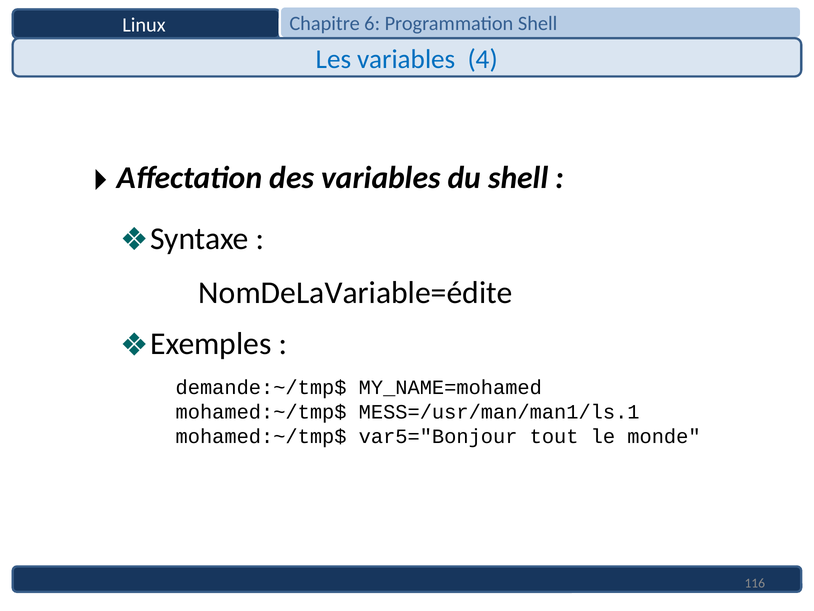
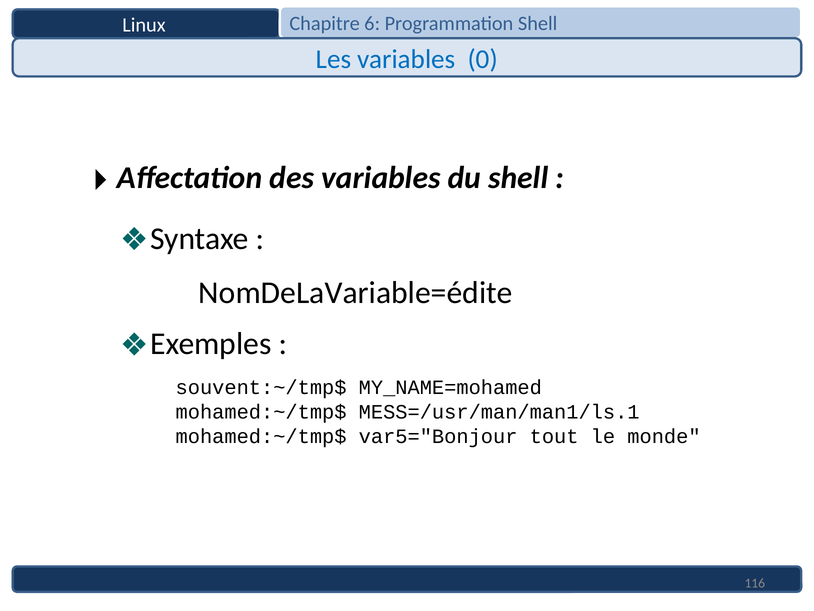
4: 4 -> 0 (483, 59)
demande:~/tmp$: demande:~/tmp$ -> souvent:~/tmp$ (261, 387)
